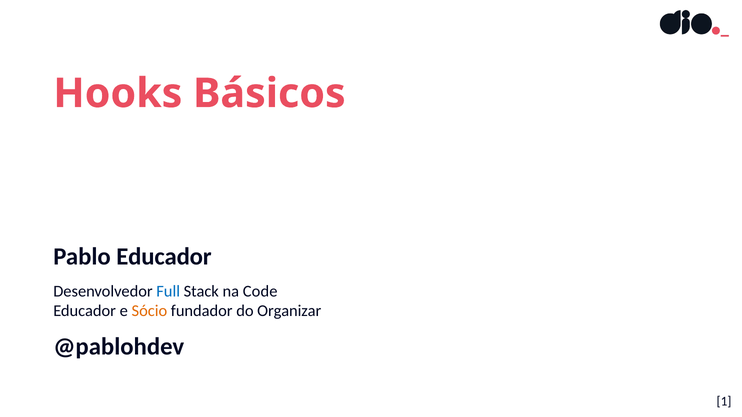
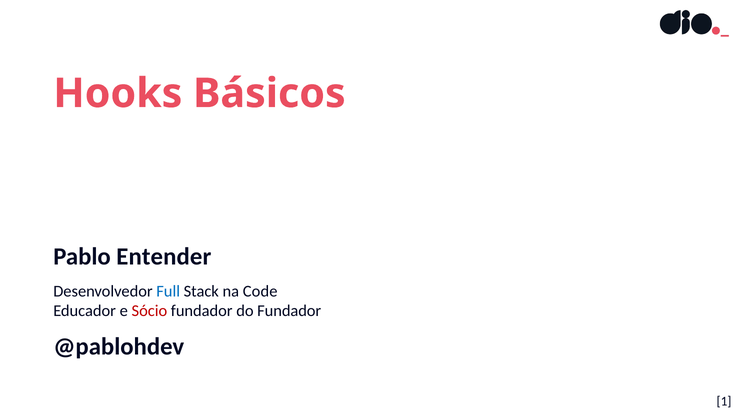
Pablo Educador: Educador -> Entender (164, 257)
Sócio colour: orange -> red (149, 311)
do Organizar: Organizar -> Fundador (289, 311)
